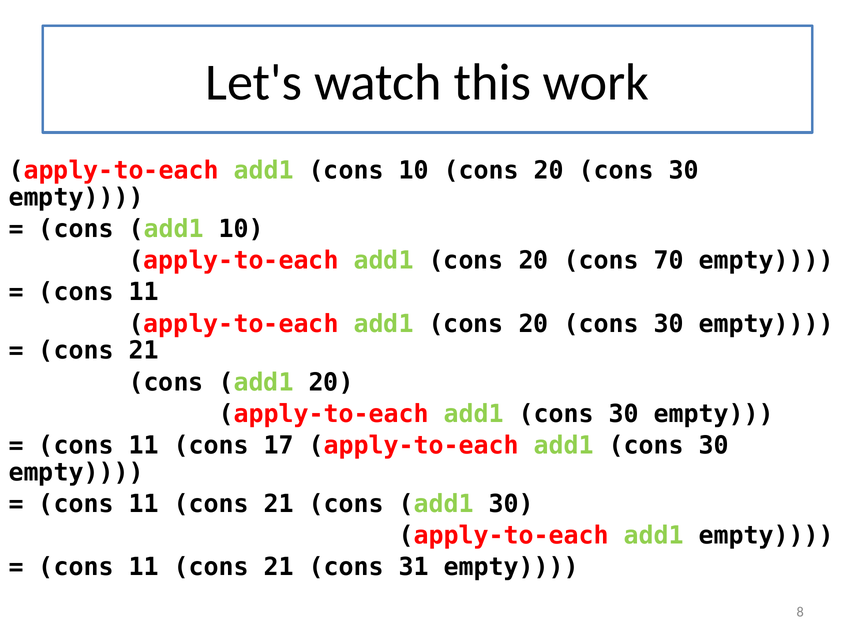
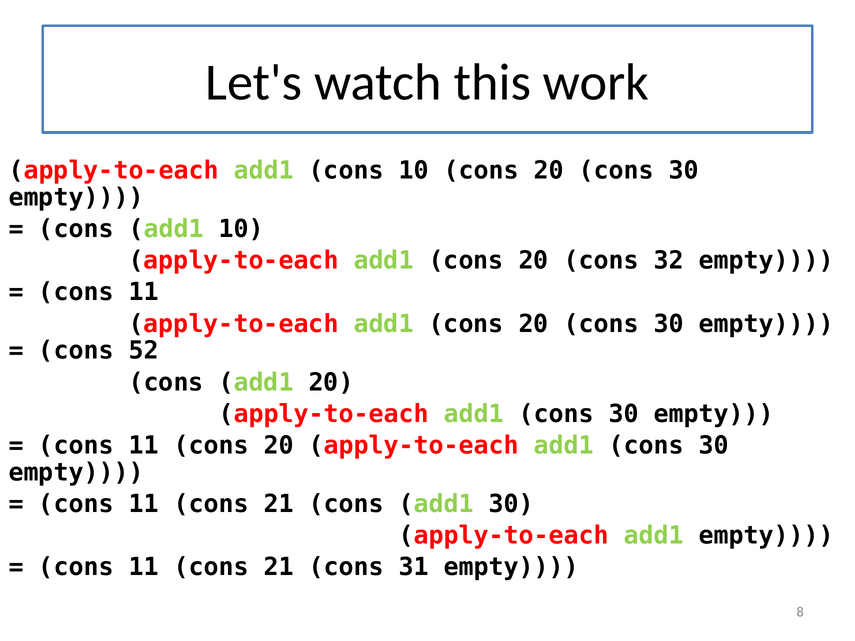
70: 70 -> 32 (669, 261)
21: 21 -> 52 (144, 351)
11 cons 17: 17 -> 20 (279, 446)
